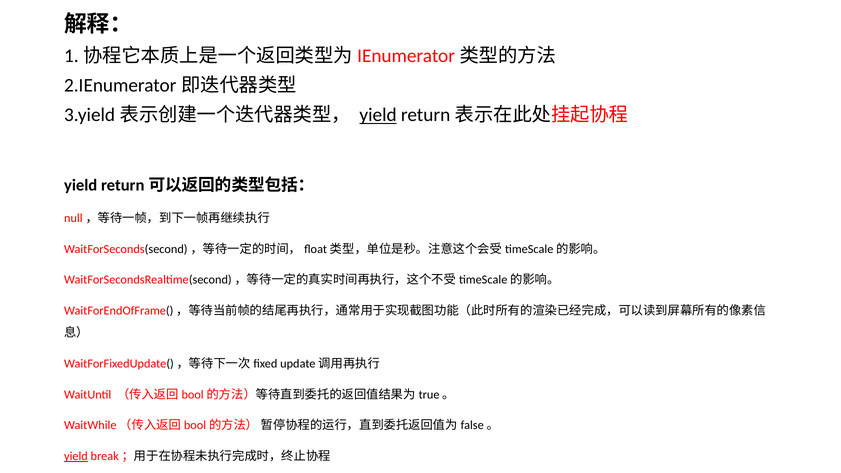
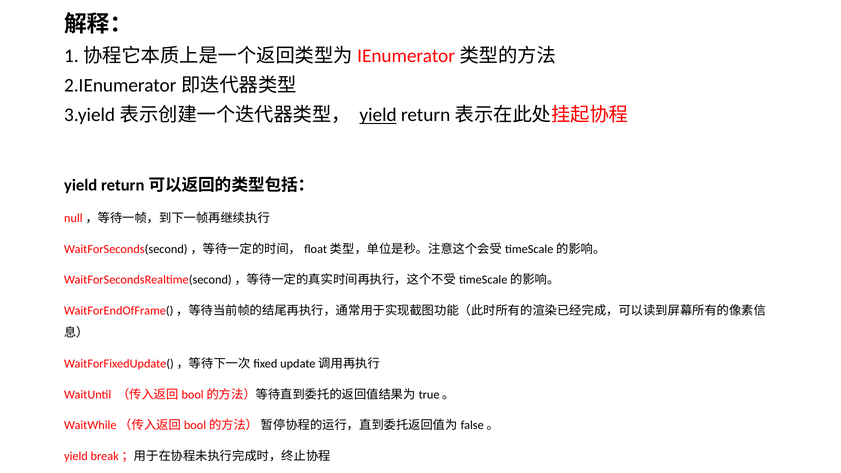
yield underline: present -> none (76, 456)
